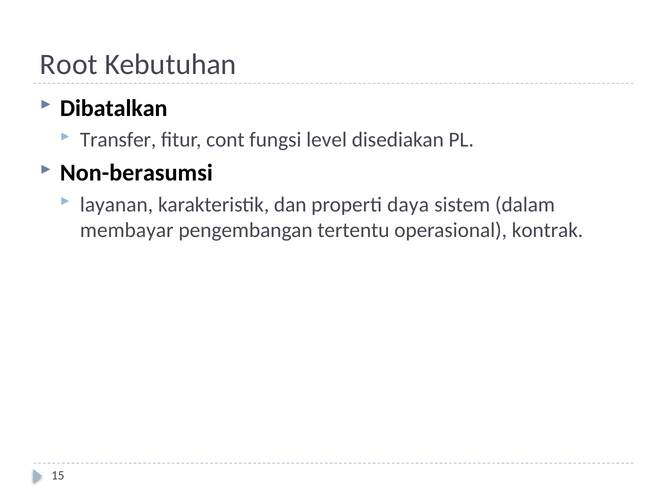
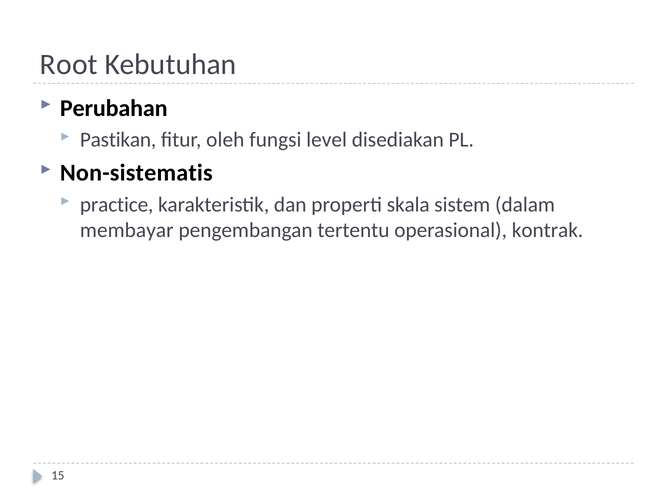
Dibatalkan: Dibatalkan -> Perubahan (114, 108)
Transfer: Transfer -> Pastikan (118, 140)
cont: cont -> oleh (225, 140)
Non-berasumsi: Non-berasumsi -> Non-sistematis (136, 173)
layanan: layanan -> practice (117, 205)
daya: daya -> skala (408, 205)
